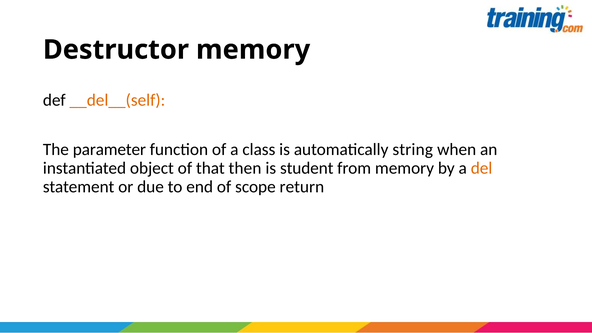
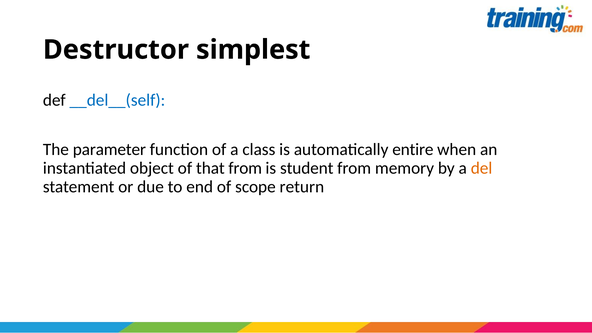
Destructor memory: memory -> simplest (253, 50)
__del__(self colour: orange -> blue (117, 100)
string: string -> entire (413, 150)
that then: then -> from (245, 168)
